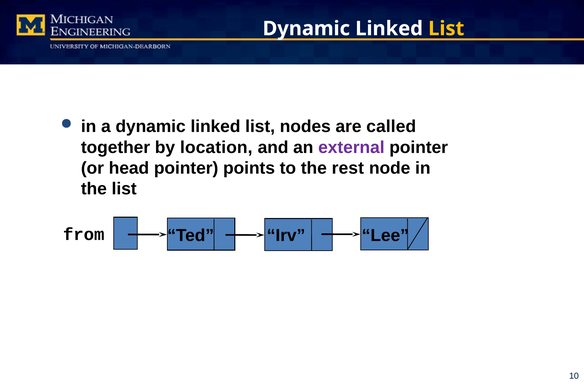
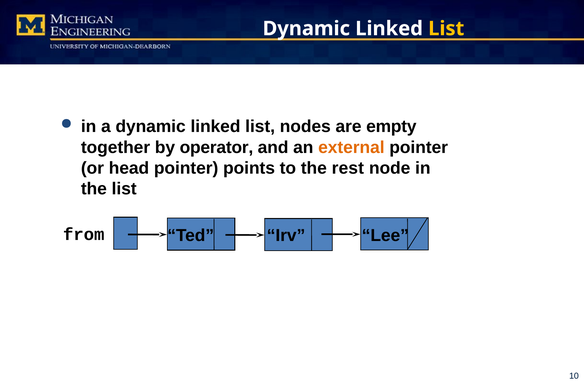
called: called -> empty (391, 127)
location: location -> operator (216, 147)
external colour: purple -> orange (351, 147)
